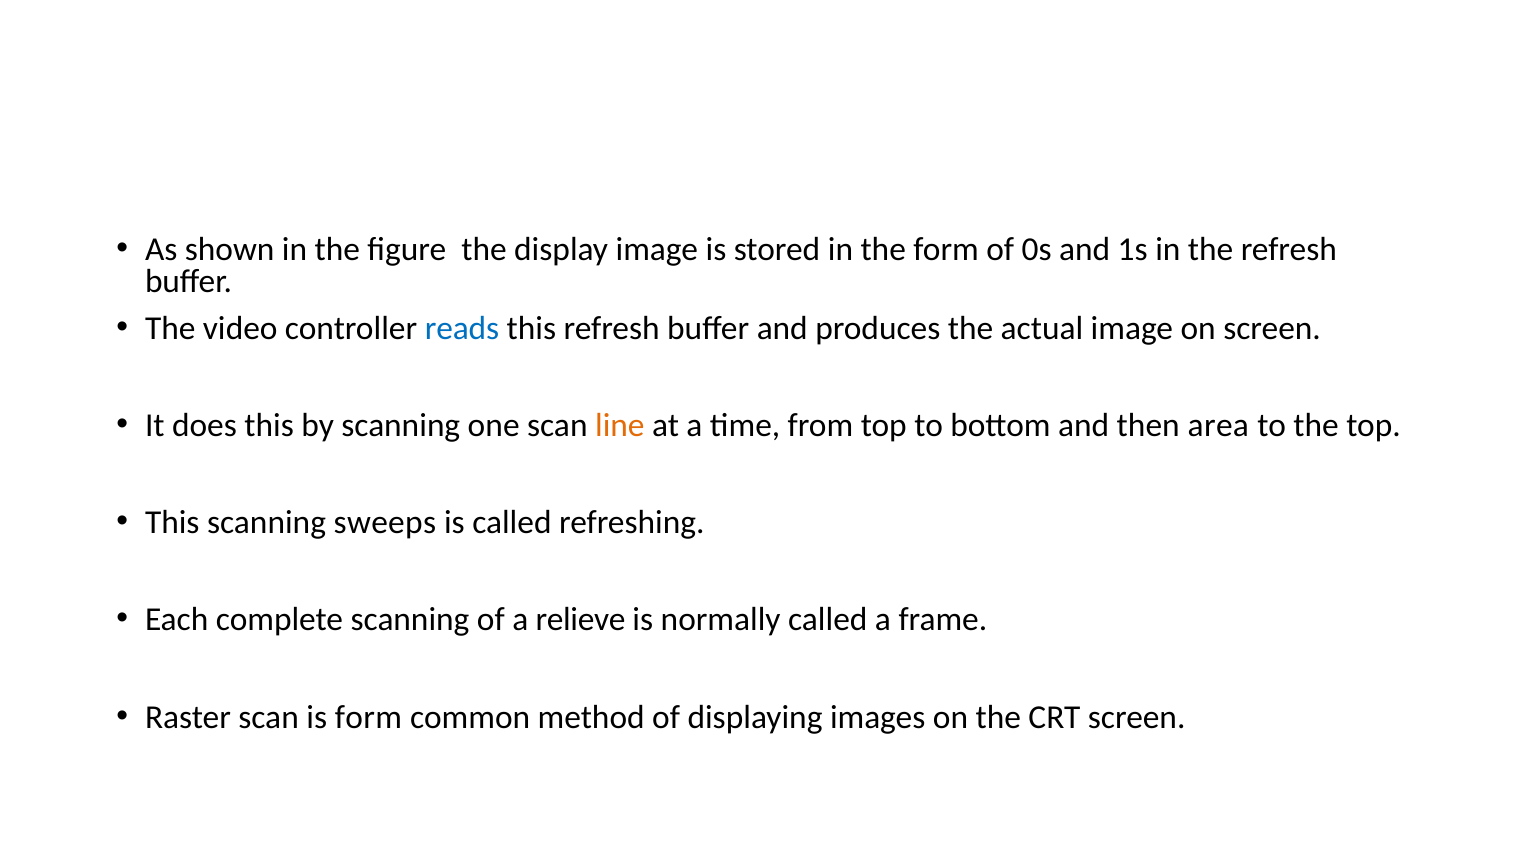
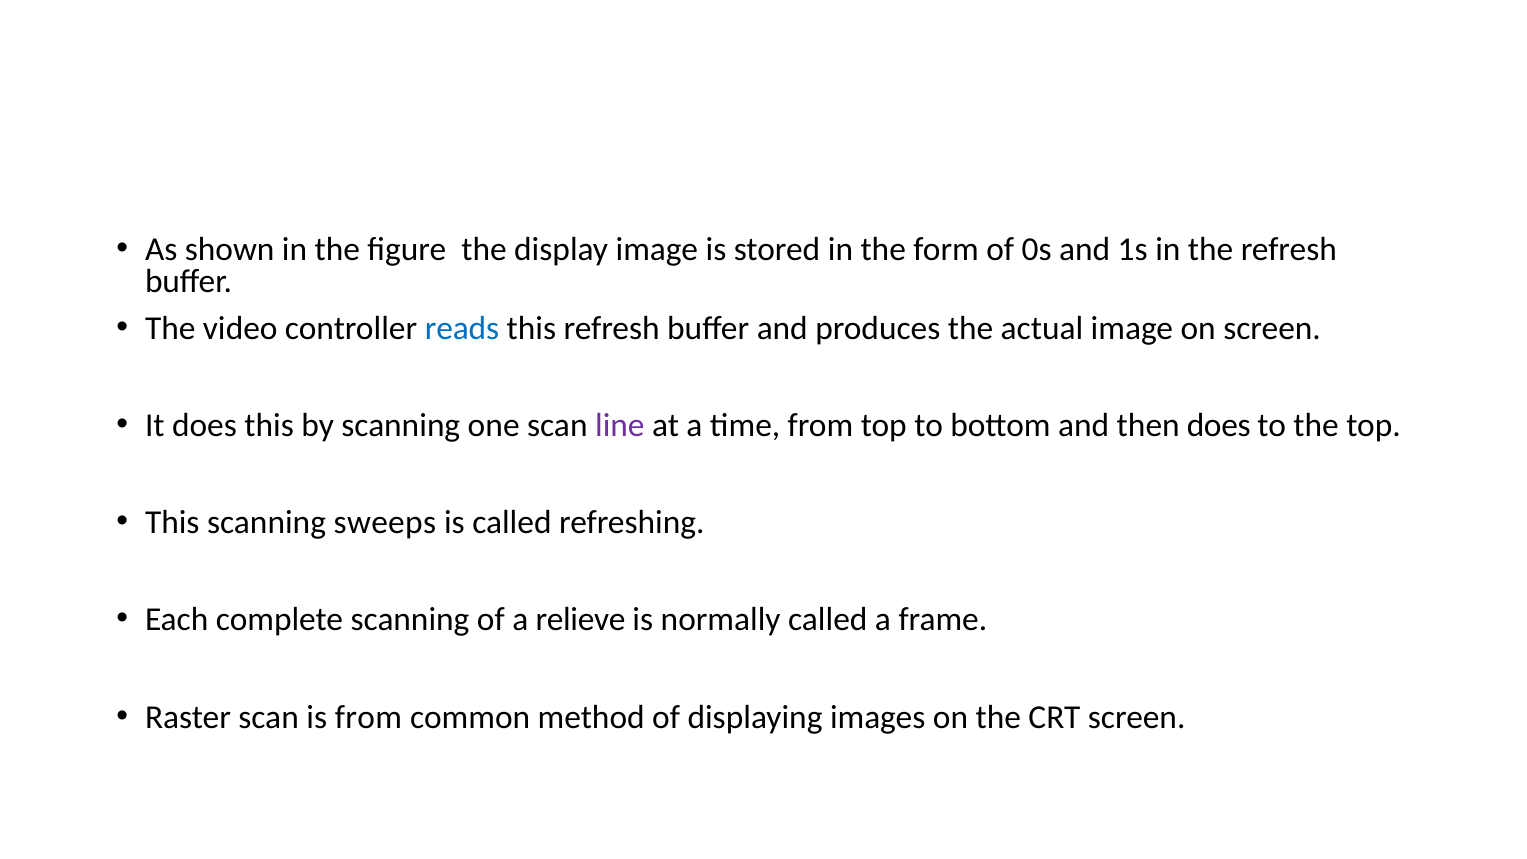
line colour: orange -> purple (620, 426)
then area: area -> does (1219, 426)
is form: form -> from (368, 717)
